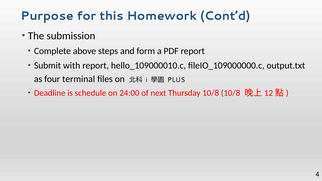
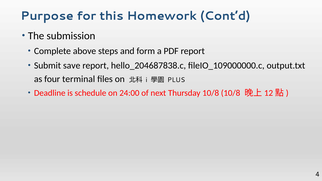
with: with -> save (72, 66)
hello_109000010.c: hello_109000010.c -> hello_204687838.c (148, 66)
